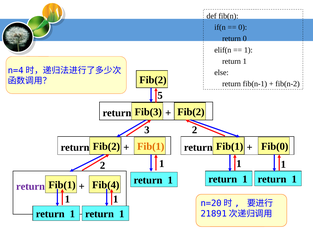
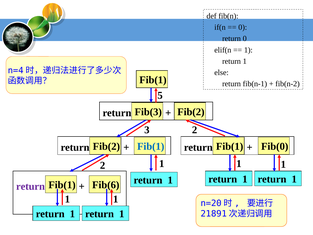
Fib(2: Fib(2 -> Fib(1 (153, 80)
Fib(1 colour: orange -> blue (151, 146)
Fib(4: Fib(4 -> Fib(6 (106, 185)
